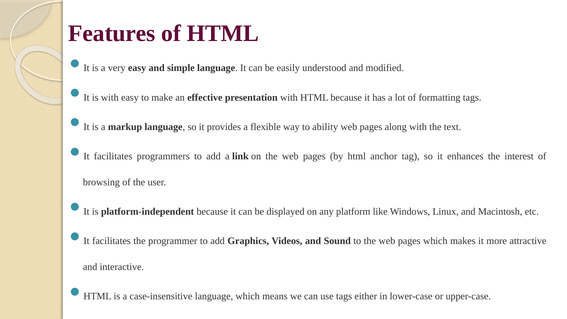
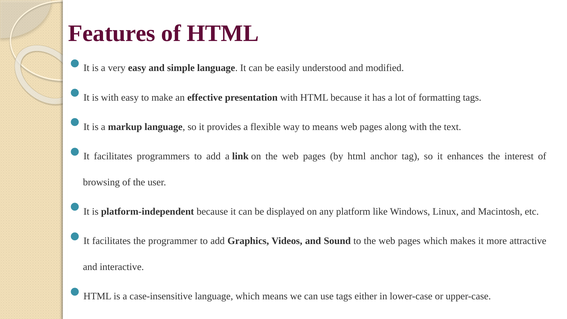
to ability: ability -> means (325, 127)
